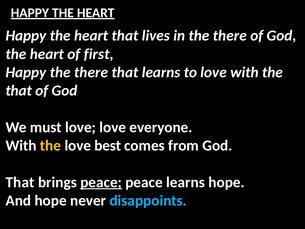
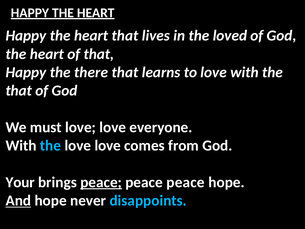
in the there: there -> loved (230, 36)
of first: first -> that (99, 54)
the colour: yellow -> light blue (51, 145)
best: best -> love (108, 145)
That: That -> Your (20, 182)
learns: learns -> peace (186, 182)
And underline: none -> present (18, 200)
